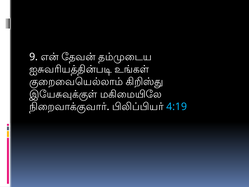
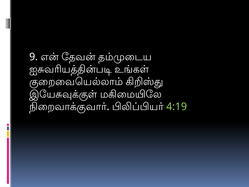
4:19 colour: light blue -> light green (177, 107)
